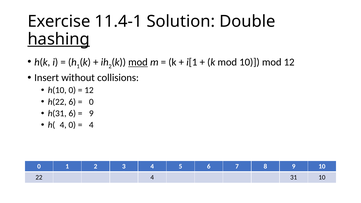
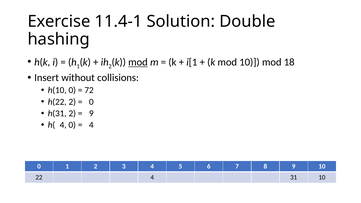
hashing underline: present -> none (59, 39)
mod 12: 12 -> 18 (289, 62)
12: 12 -> 72 (89, 90)
h(22 6: 6 -> 2 (72, 102)
h(31 6: 6 -> 2 (72, 113)
